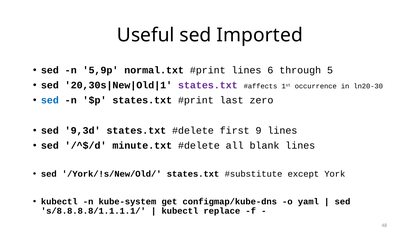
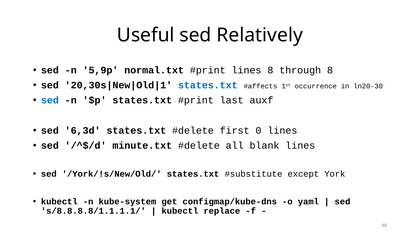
Imported: Imported -> Relatively (260, 35)
lines 6: 6 -> 8 (270, 70)
through 5: 5 -> 8 (330, 70)
states.txt colour: purple -> blue (208, 85)
zero: zero -> auxf (261, 100)
9,3d: 9,3d -> 6,3d (83, 131)
9: 9 -> 0 (259, 131)
